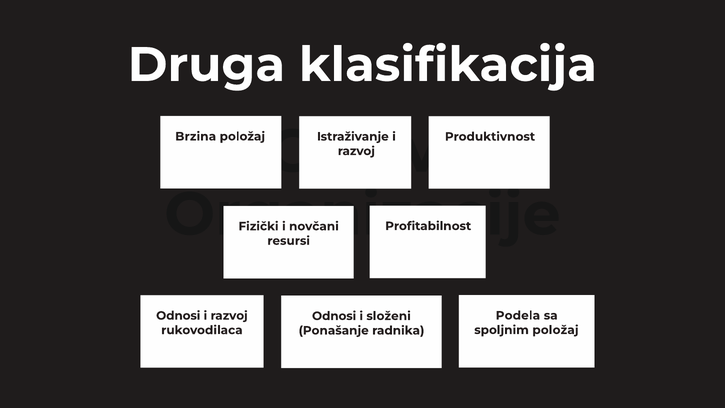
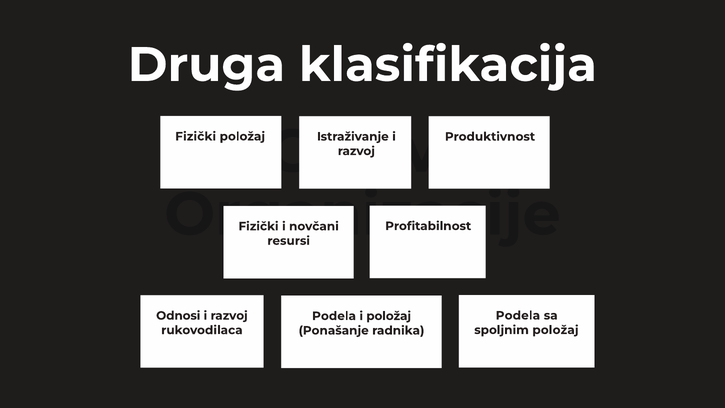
Brzina: Brzina -> Fizički (196, 136)
Odnosi: Odnosi -> Podela (334, 316)
i složeni: složeni -> položaj (389, 316)
